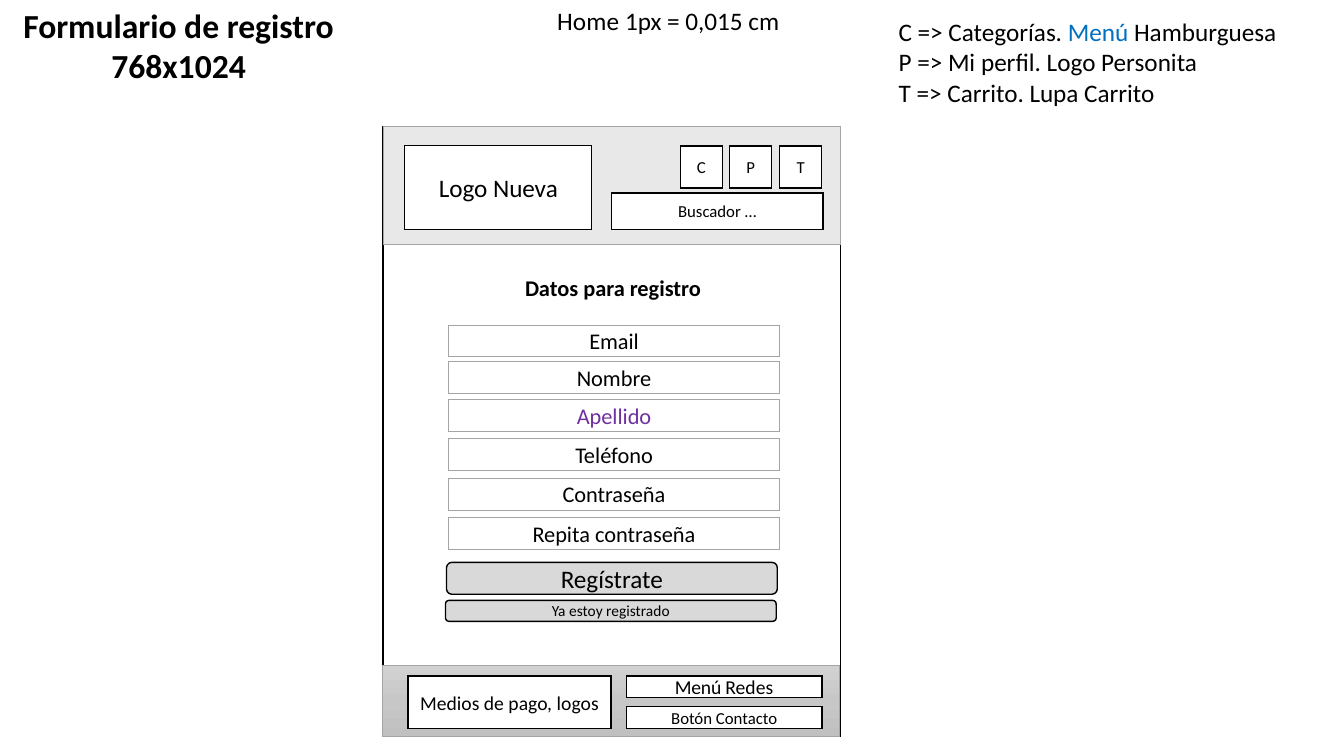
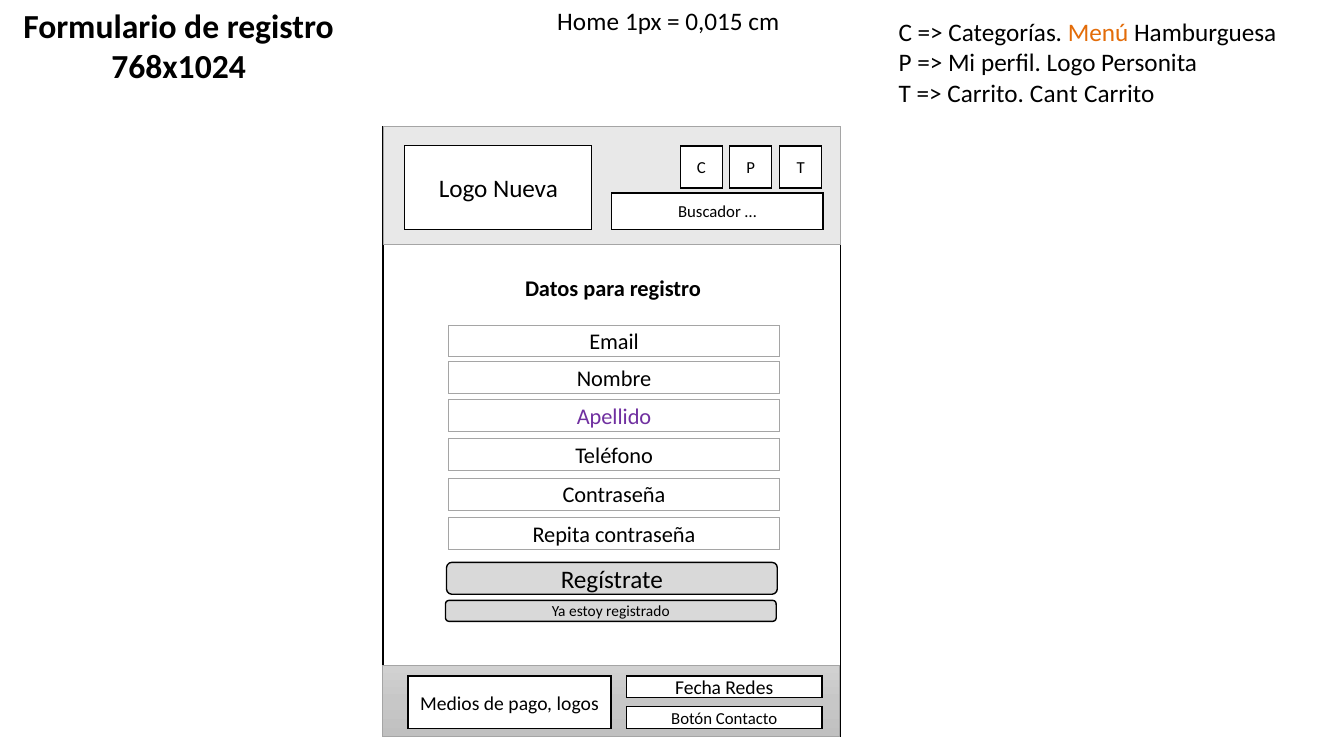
Menú colour: blue -> orange (1098, 33)
Lupa: Lupa -> Cant (1054, 94)
Menú: Menú -> Fecha (698, 688)
